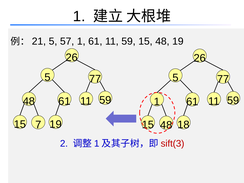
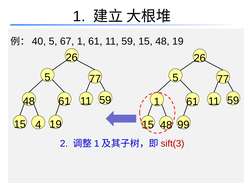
21: 21 -> 40 (39, 41)
57: 57 -> 67 (67, 41)
7: 7 -> 4 (38, 125)
18: 18 -> 99 (184, 125)
